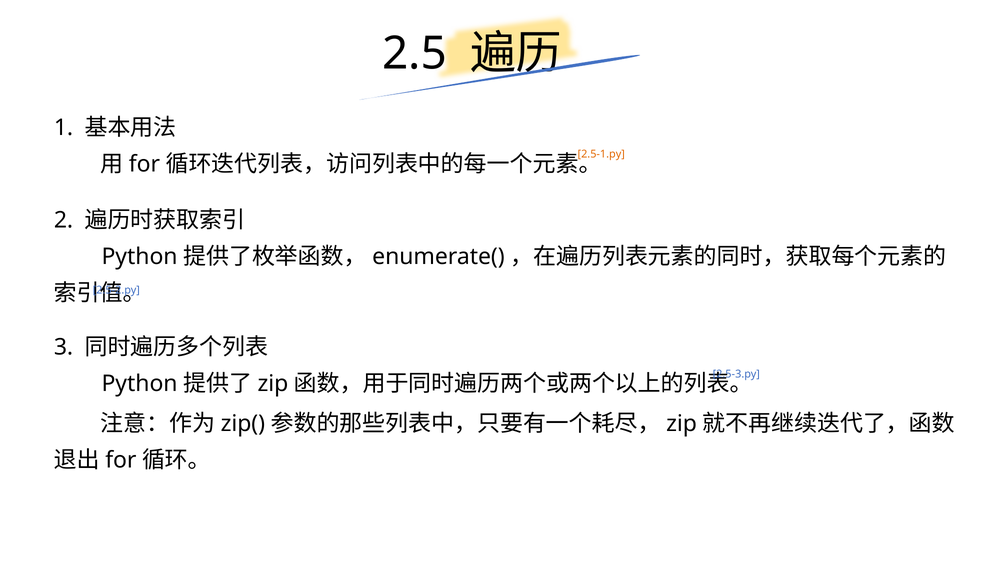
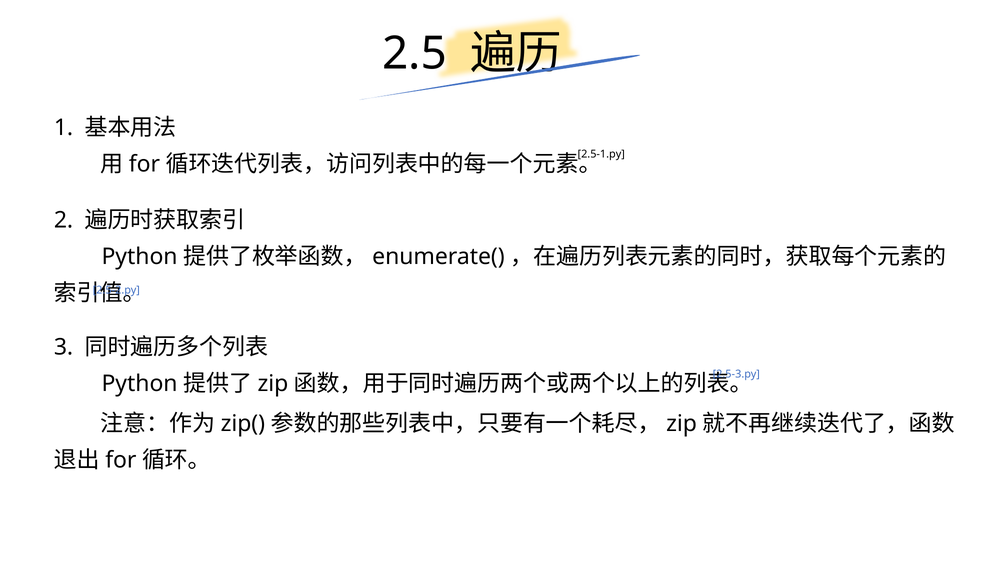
2.5-1.py colour: orange -> black (601, 154)
